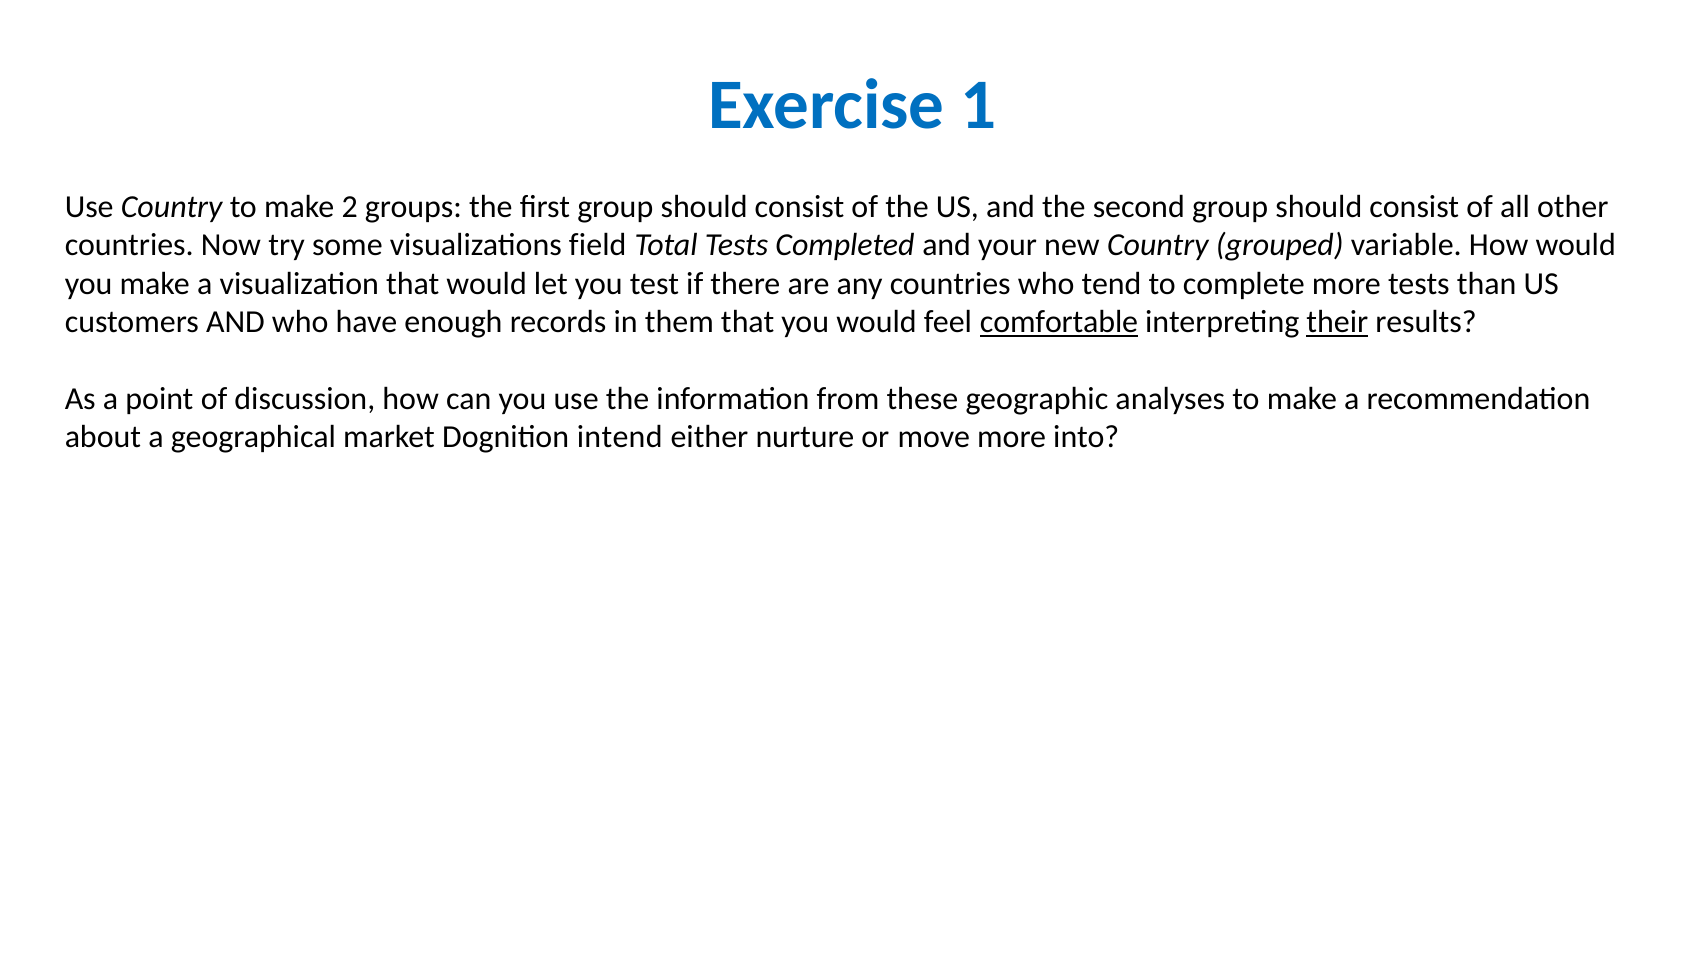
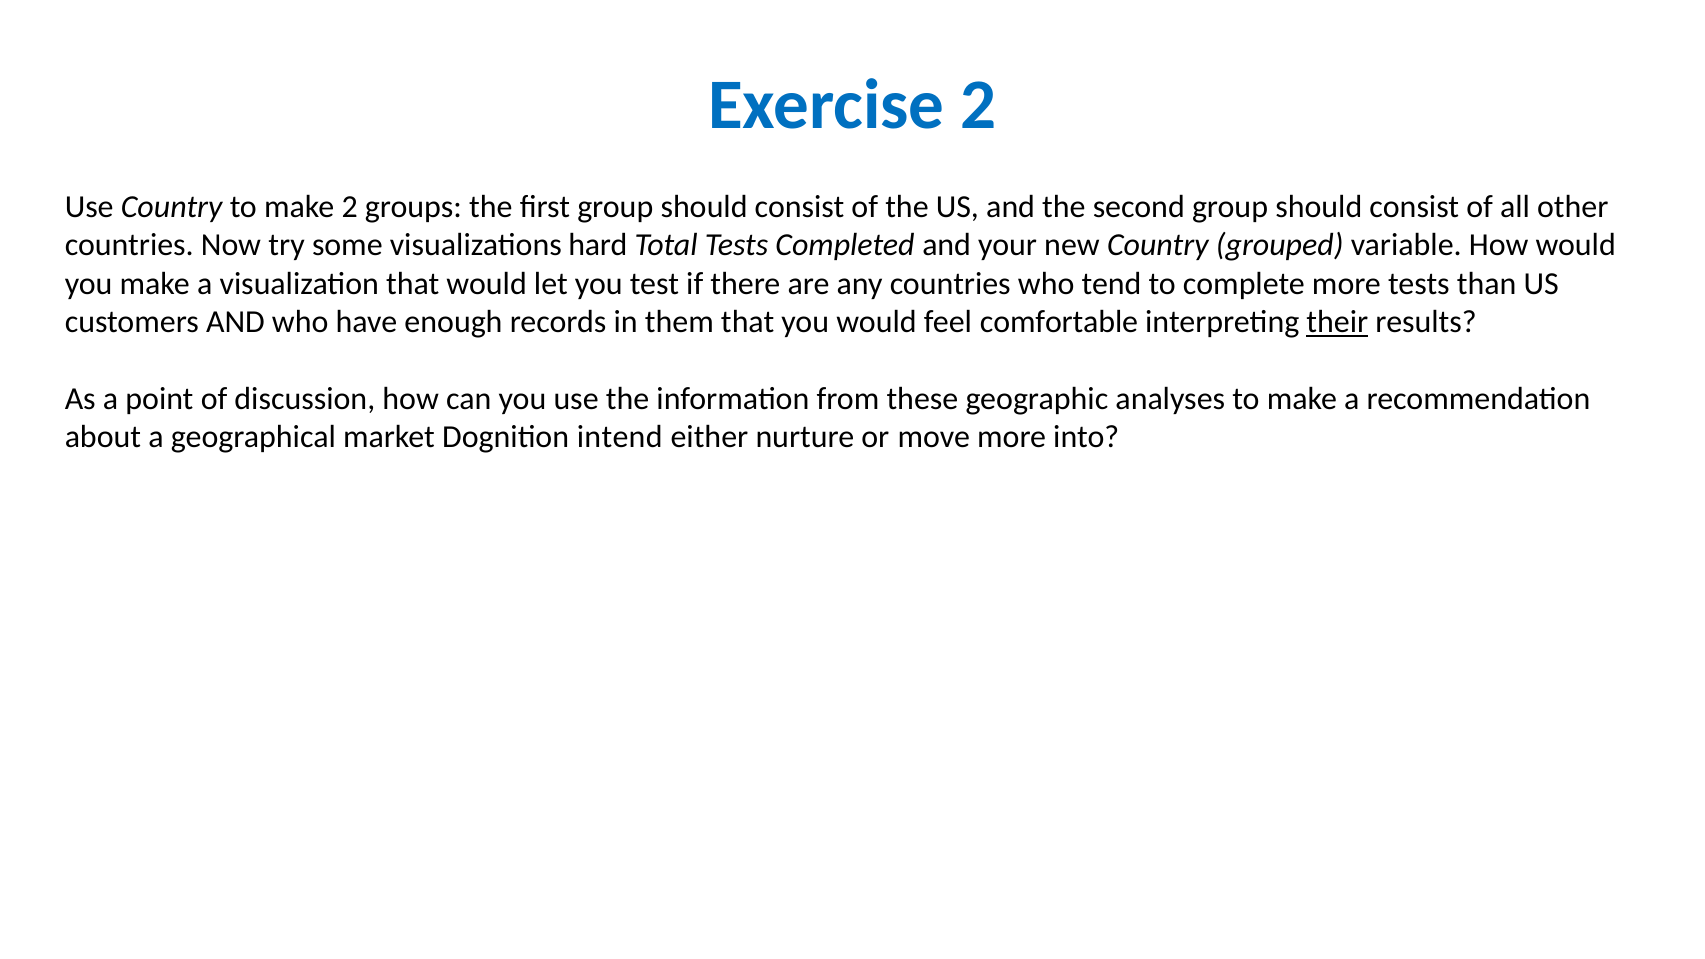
Exercise 1: 1 -> 2 (978, 105)
field: field -> hard (598, 245)
comfortable underline: present -> none (1059, 322)
